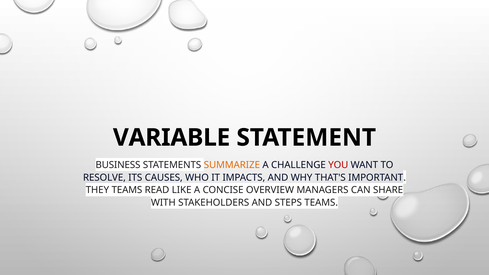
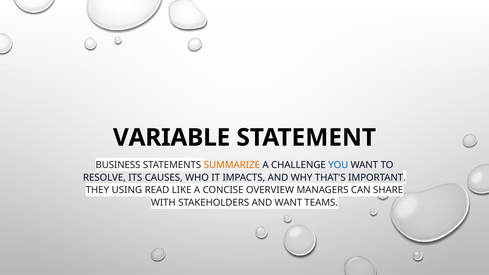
YOU colour: red -> blue (338, 165)
THEY TEAMS: TEAMS -> USING (127, 190)
AND STEPS: STEPS -> WANT (288, 203)
